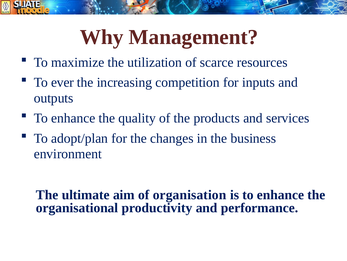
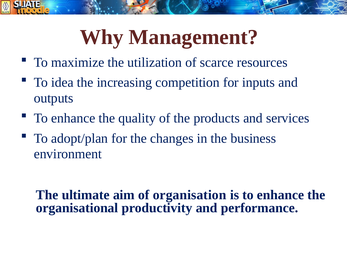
ever: ever -> idea (62, 82)
